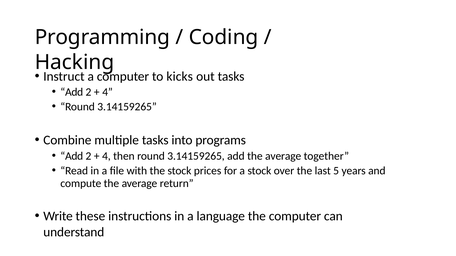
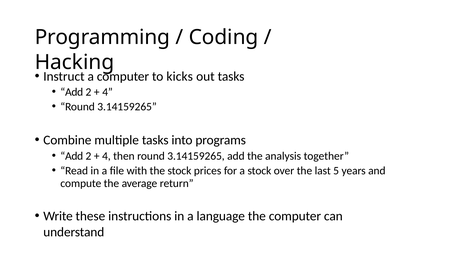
add the average: average -> analysis (283, 156)
